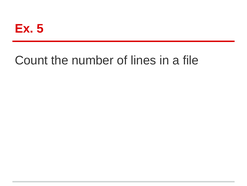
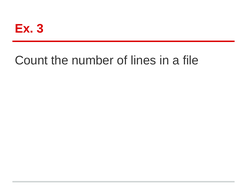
5: 5 -> 3 (40, 29)
